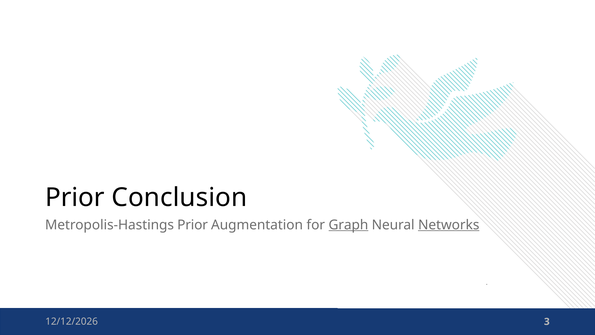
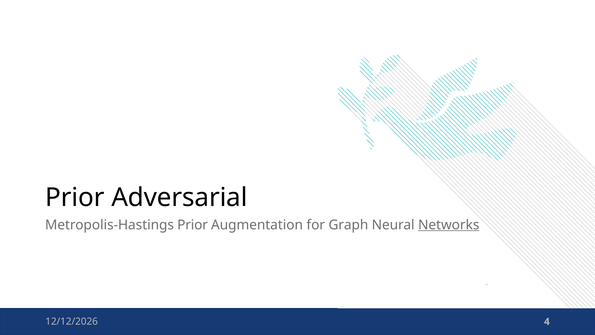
Conclusion: Conclusion -> Adversarial (179, 197)
Graph underline: present -> none (348, 225)
3: 3 -> 4 (547, 321)
